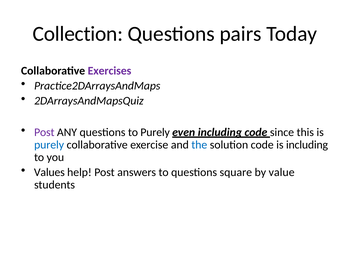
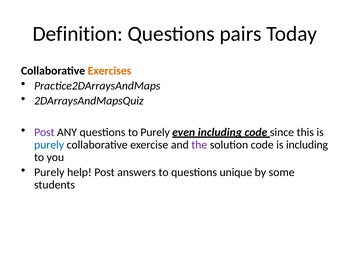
Collection: Collection -> Definition (78, 34)
Exercises colour: purple -> orange (110, 71)
the colour: blue -> purple (199, 145)
Values: Values -> Purely (49, 173)
square: square -> unique (236, 173)
value: value -> some (282, 173)
